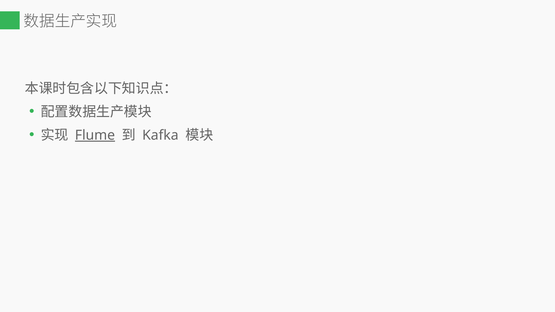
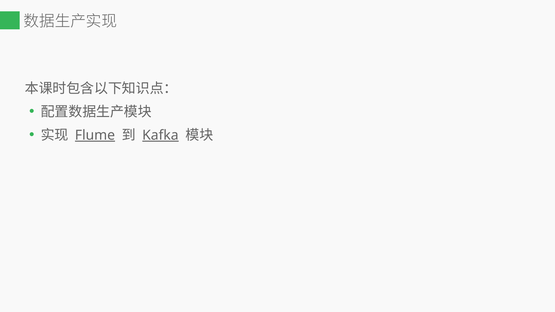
Kafka underline: none -> present (160, 135)
